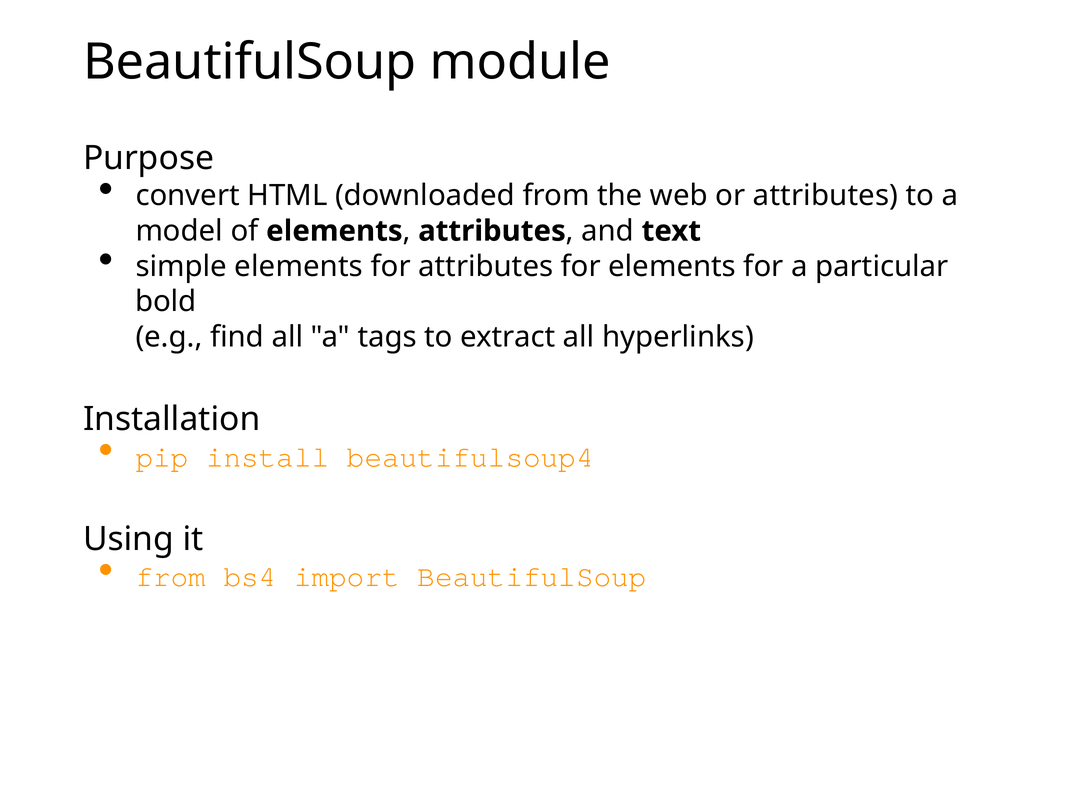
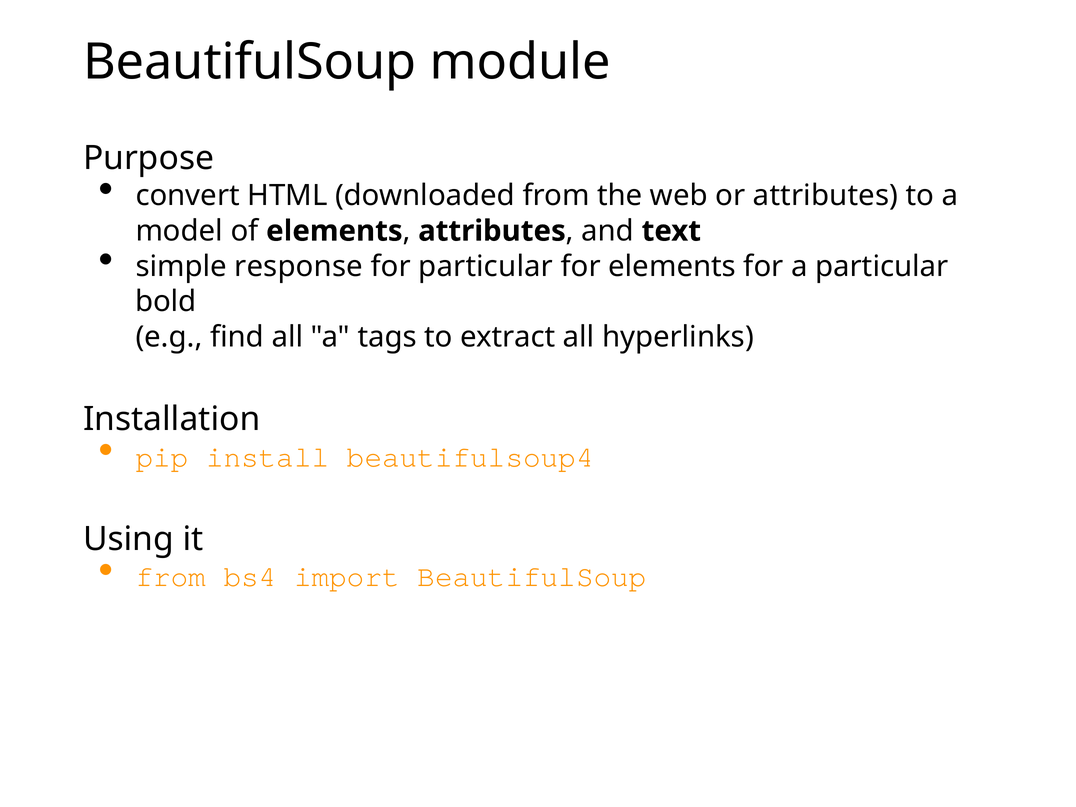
simple elements: elements -> response (299, 266)
for attributes: attributes -> particular (486, 266)
